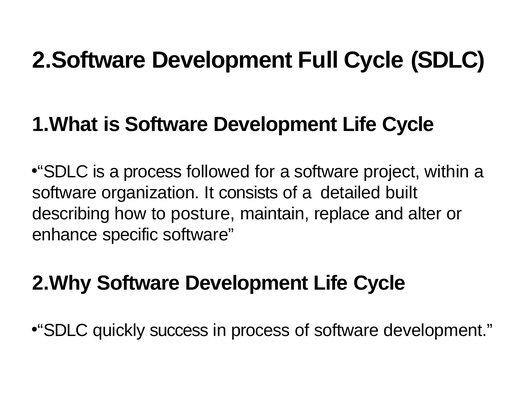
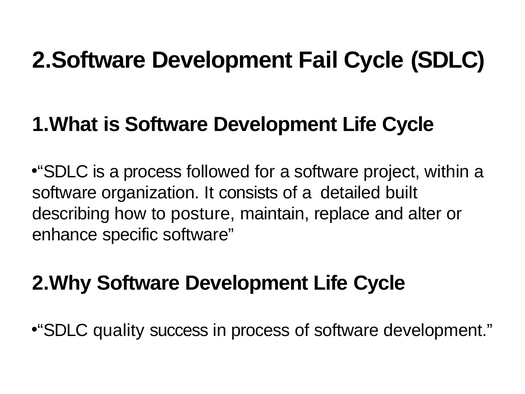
Full: Full -> Fail (318, 60)
quickly: quickly -> quality (119, 330)
